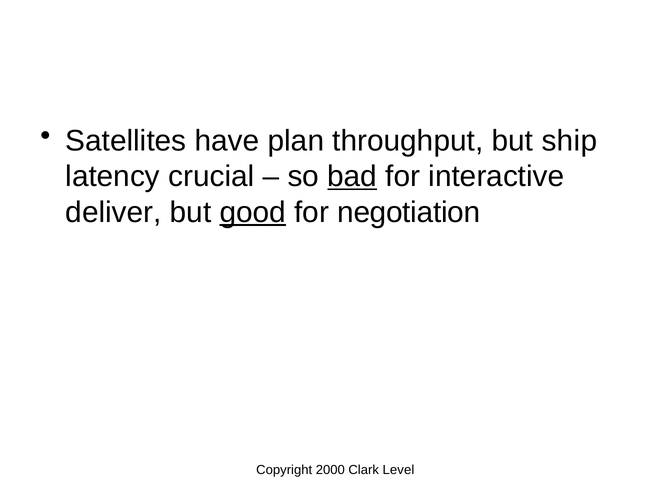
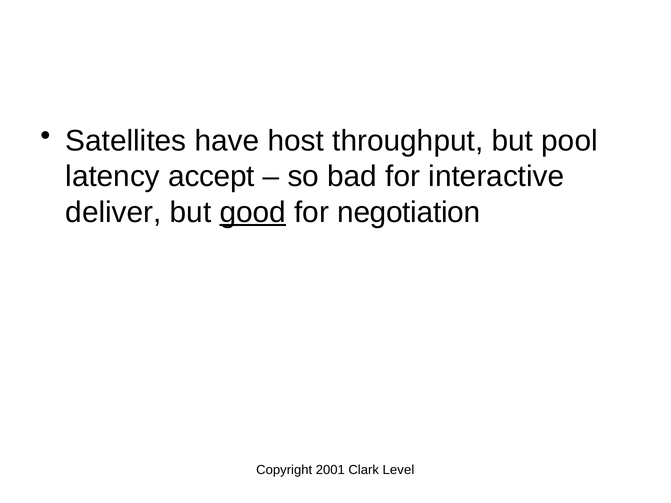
plan: plan -> host (296, 141)
ship: ship -> pool (570, 141)
crucial: crucial -> accept (211, 177)
bad underline: present -> none (352, 177)
2000: 2000 -> 2001 (330, 470)
